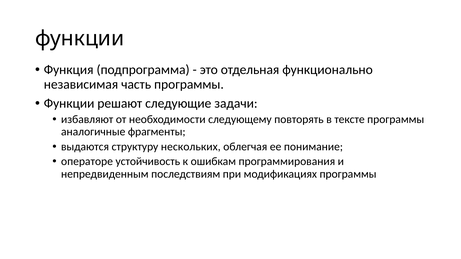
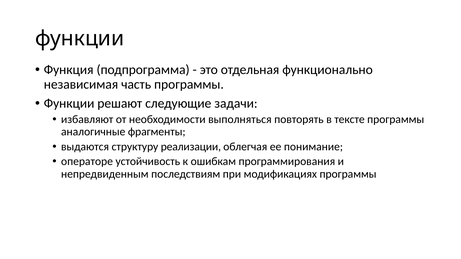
следующему: следующему -> выполняться (240, 120)
нескольких: нескольких -> реализации (191, 147)
